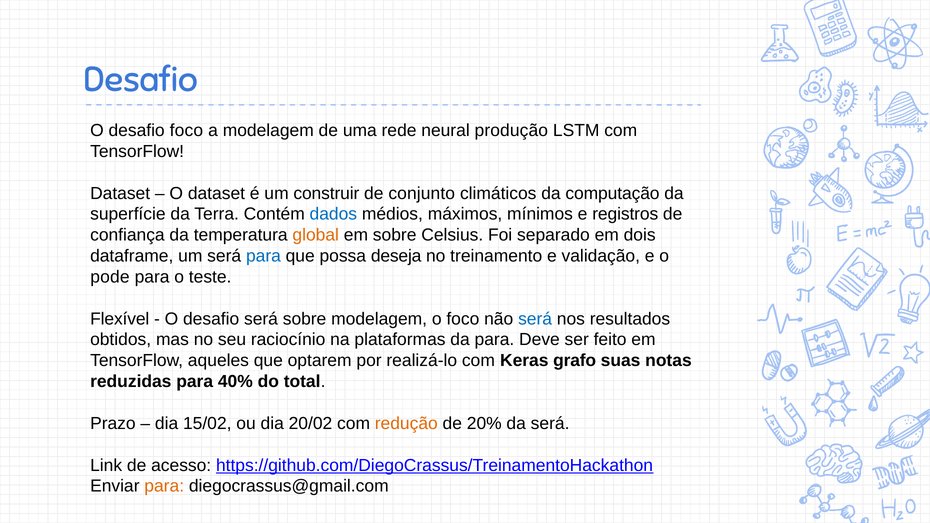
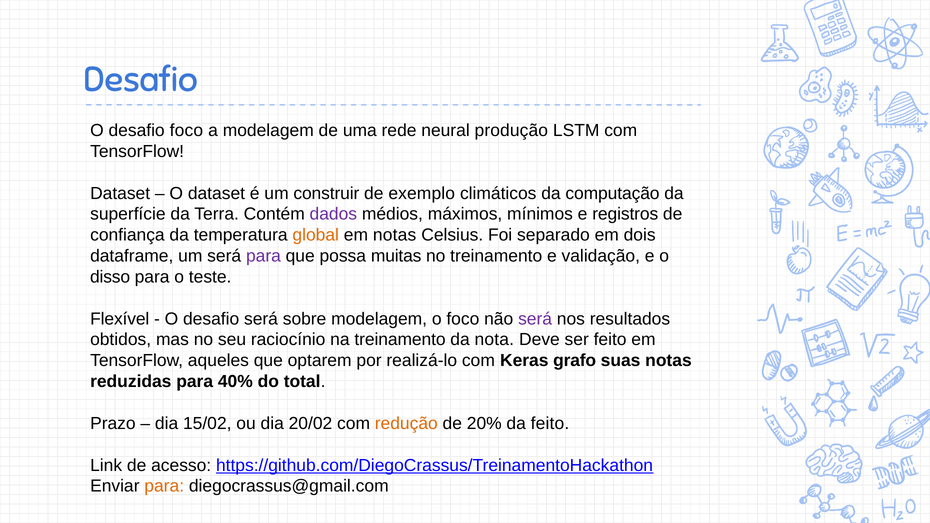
conjunto: conjunto -> exemplo (422, 193)
dados colour: blue -> purple (333, 214)
em sobre: sobre -> notas (395, 235)
para colour: blue -> purple (263, 256)
deseja: deseja -> muitas (396, 256)
pode: pode -> disso (110, 277)
será colour: blue -> purple (535, 319)
na plataformas: plataformas -> treinamento (400, 340)
da para: para -> nota (494, 340)
da será: será -> feito (550, 424)
